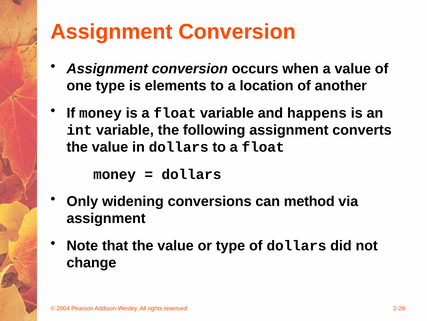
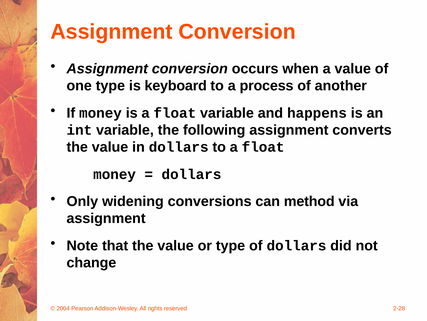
elements: elements -> keyboard (176, 86)
location: location -> process (267, 86)
